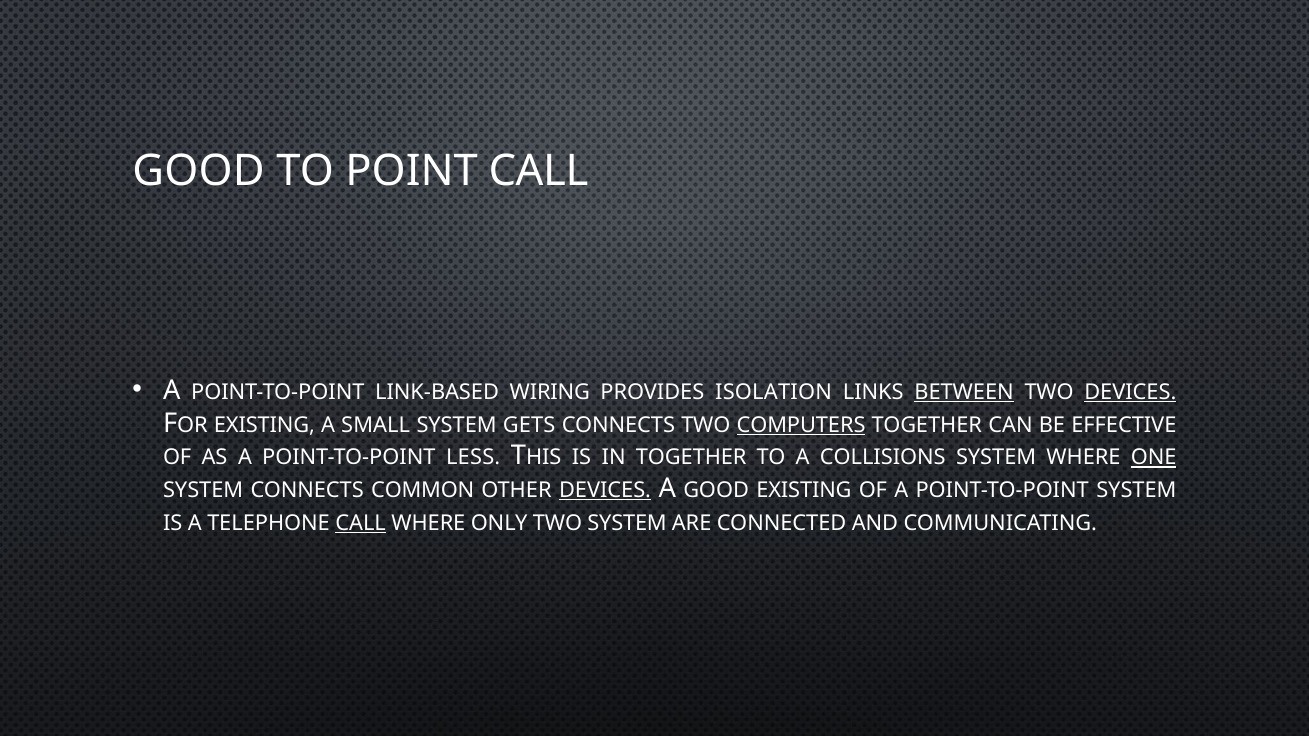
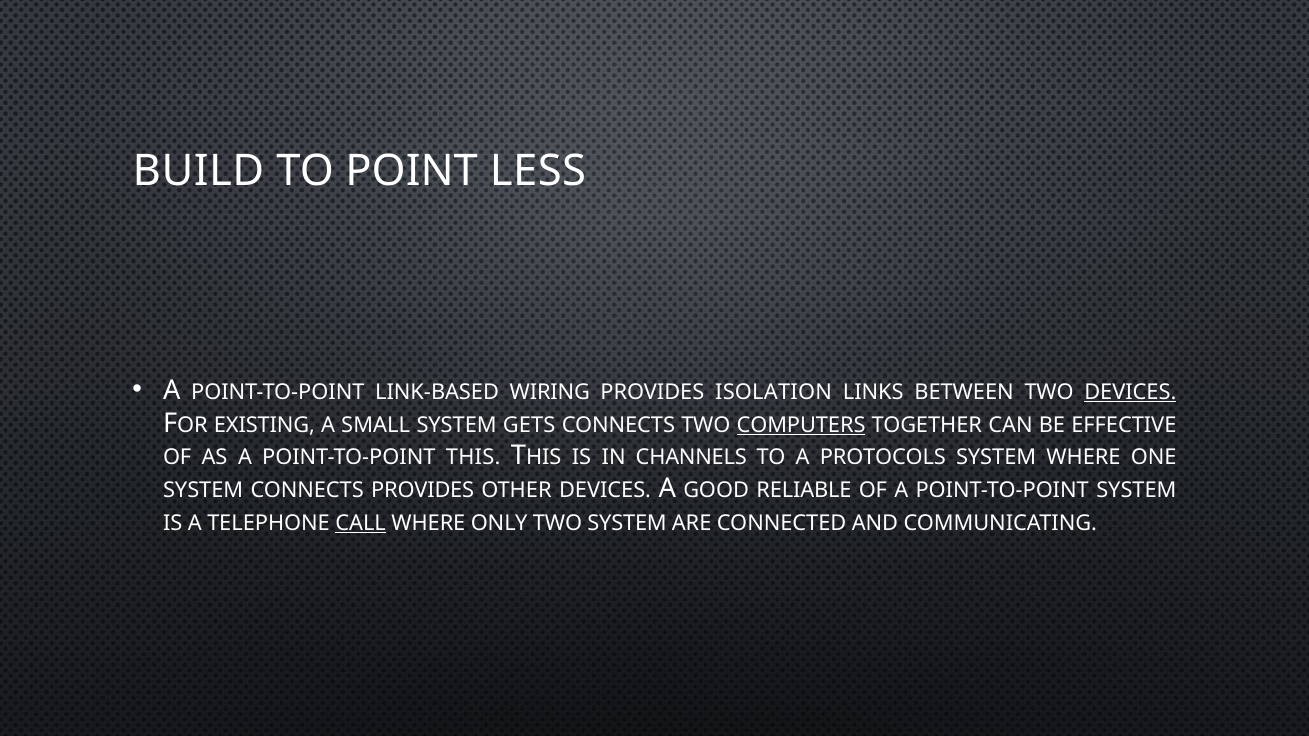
GOOD: GOOD -> BUILD (198, 171)
POINT CALL: CALL -> LESS (538, 171)
BETWEEN underline: present -> none (964, 392)
LESS: LESS -> THIS (473, 458)
IN TOGETHER: TOGETHER -> CHANNELS (691, 458)
COLLISIONS: COLLISIONS -> PROTOCOLS (883, 458)
ONE underline: present -> none (1154, 458)
CONNECTS COMMON: COMMON -> PROVIDES (423, 490)
DEVICES underline: present -> none (605, 490)
GOOD EXISTING: EXISTING -> RELIABLE (804, 490)
